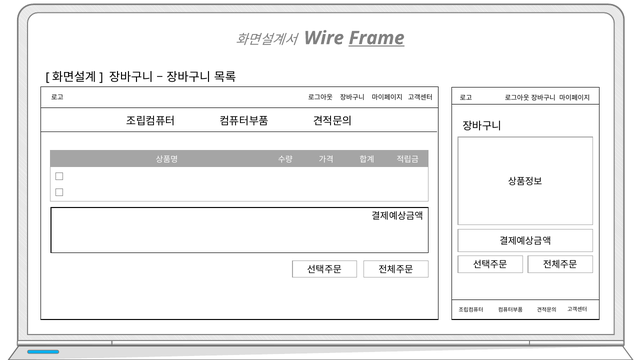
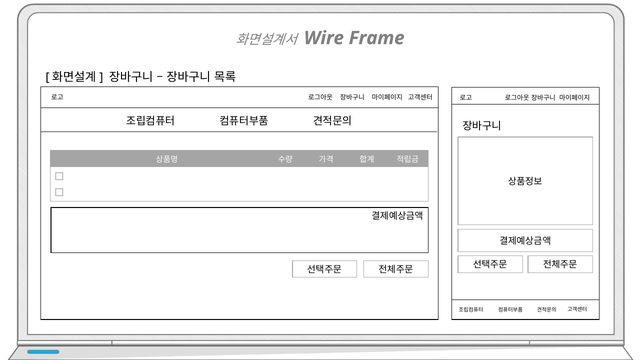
Frame underline: present -> none (377, 38)
